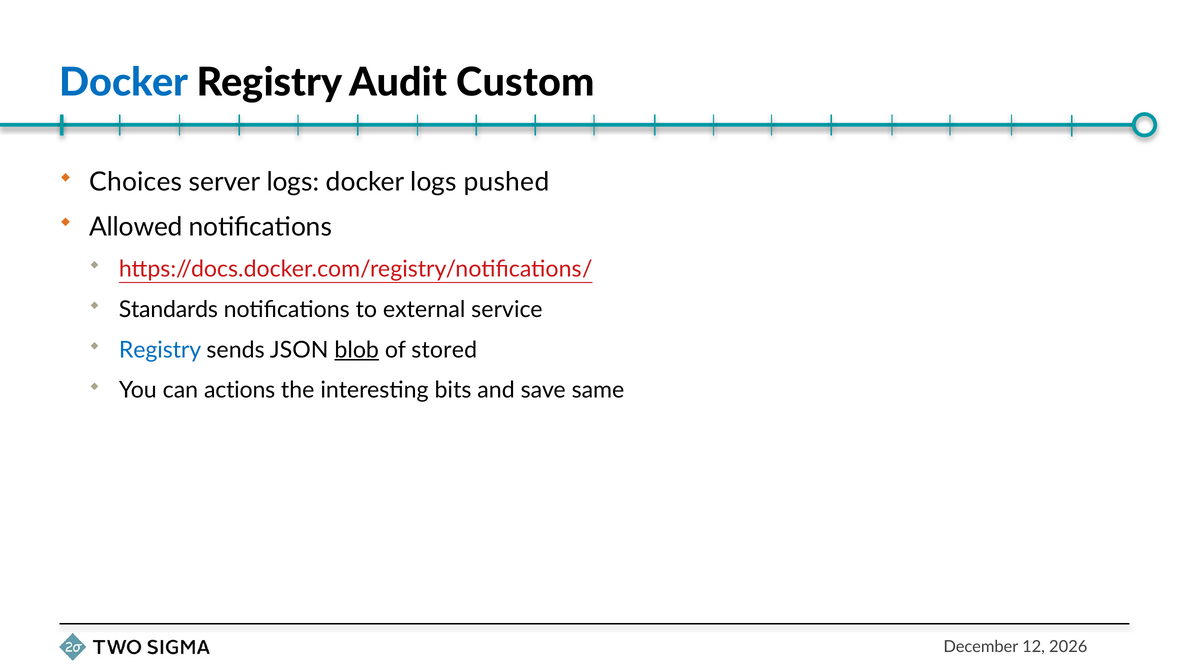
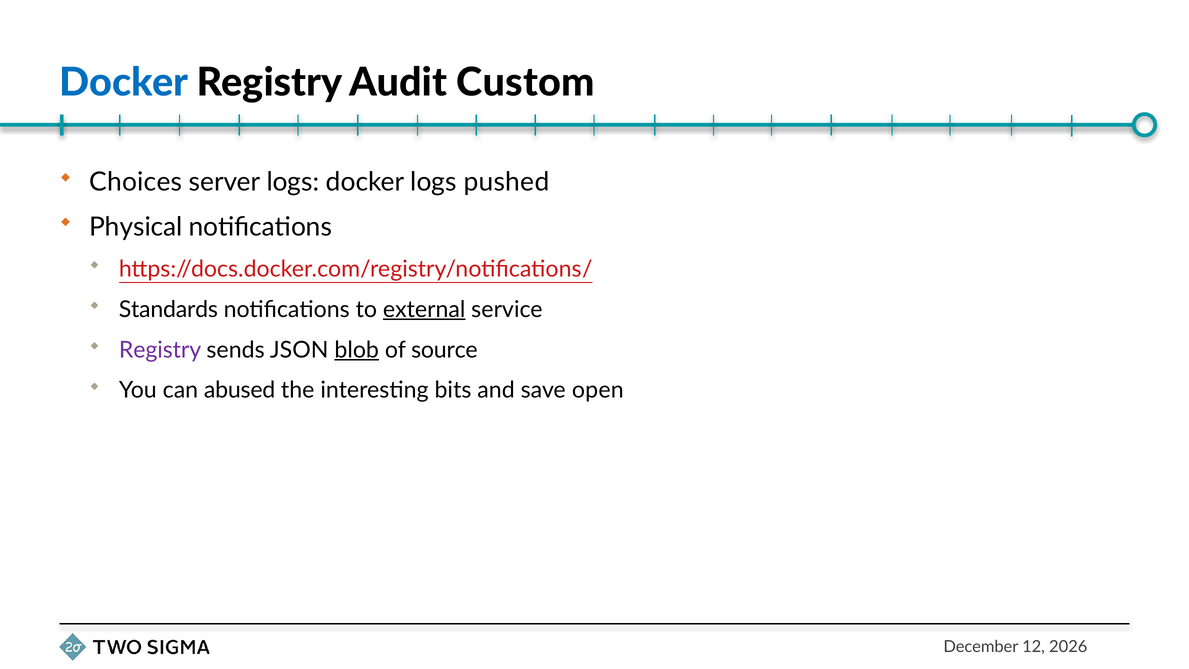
Allowed: Allowed -> Physical (136, 227)
external underline: none -> present (424, 309)
Registry colour: blue -> purple (160, 350)
stored: stored -> source (444, 350)
actions: actions -> abused (240, 390)
same: same -> open (598, 390)
